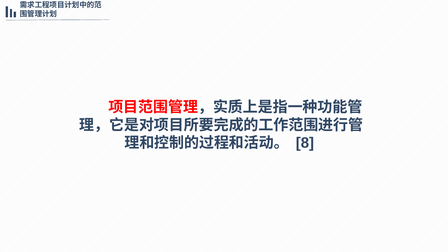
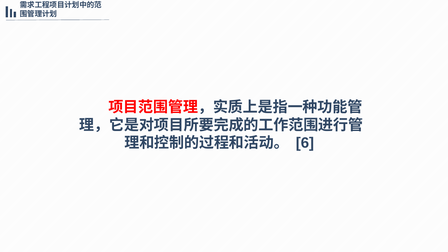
8: 8 -> 6 (305, 143)
